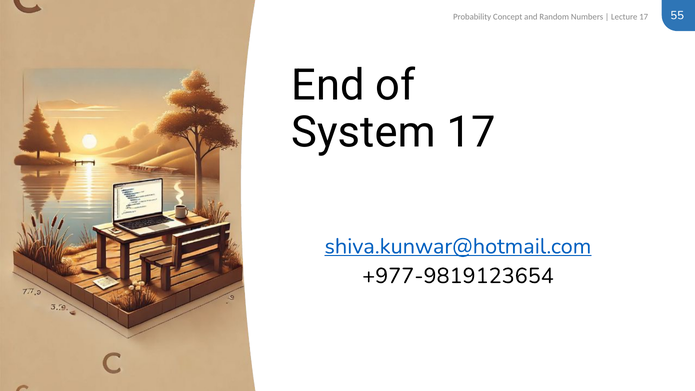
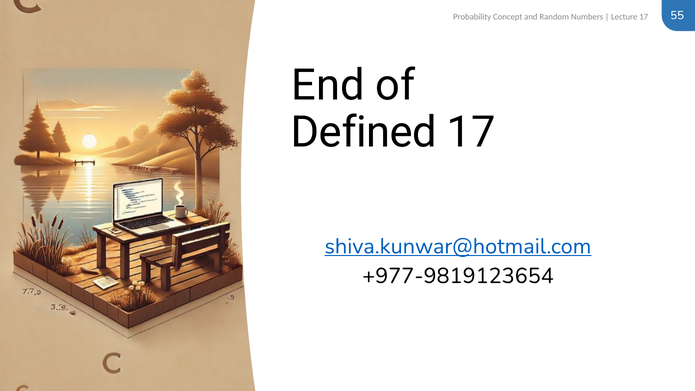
System: System -> Defined (364, 132)
